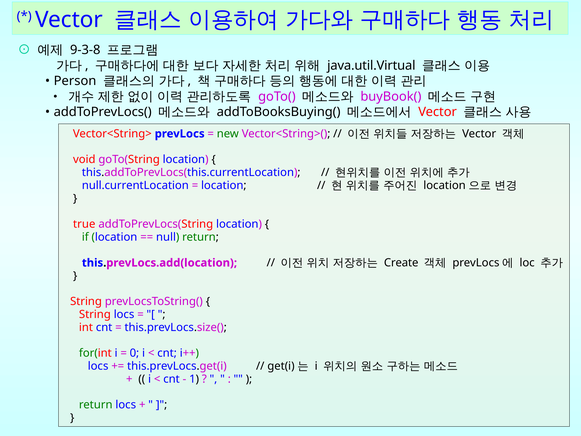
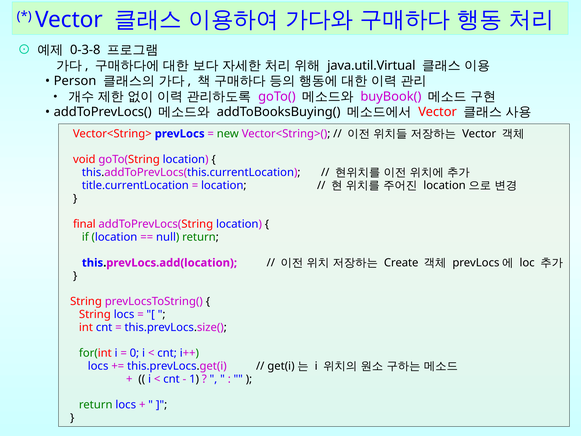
9-3-8: 9-3-8 -> 0-3-8 (85, 50)
null.currentLocation: null.currentLocation -> title.currentLocation (135, 185)
true: true -> final (84, 224)
